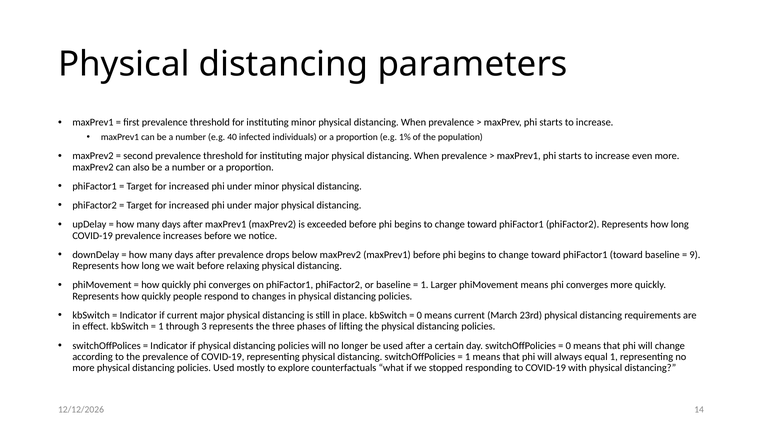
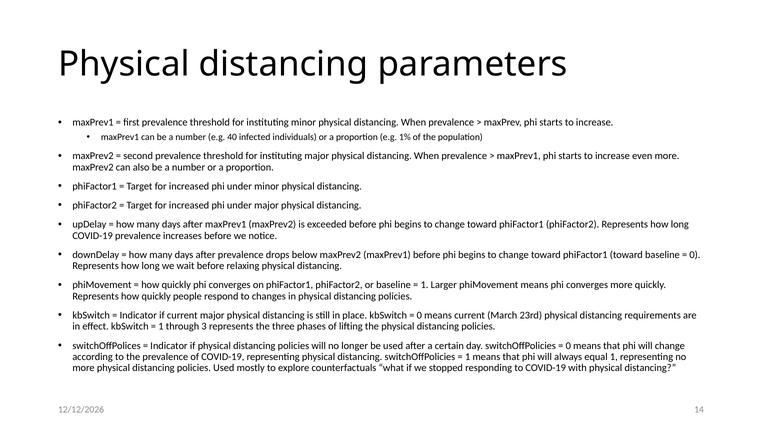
9: 9 -> 0 (695, 255)
